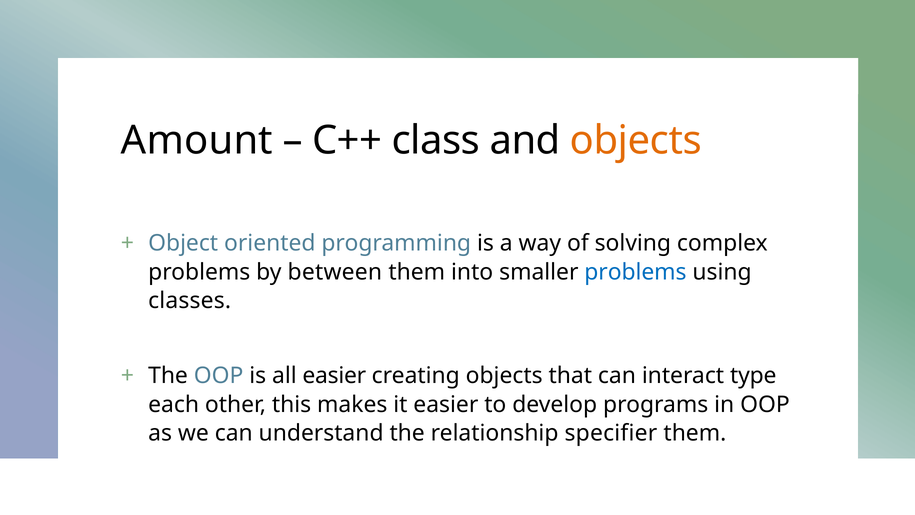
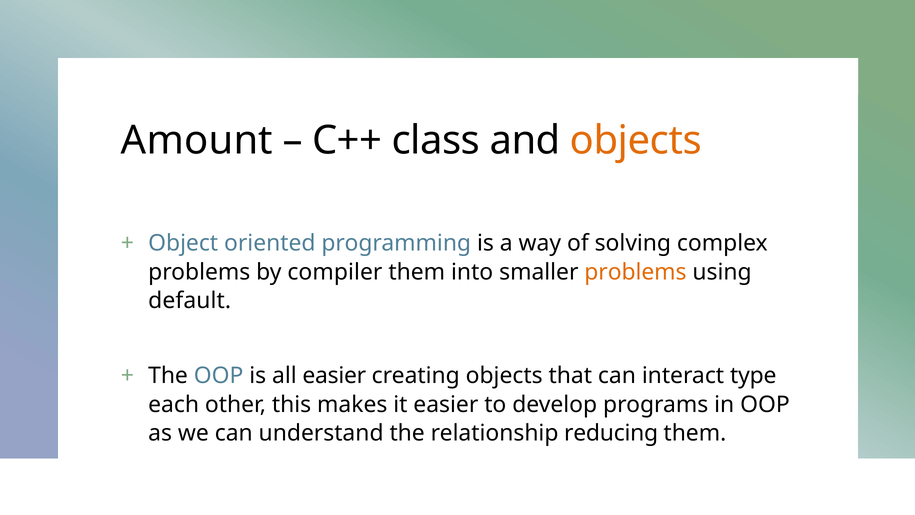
between: between -> compiler (335, 272)
problems colour: blue -> orange (635, 272)
classes: classes -> default (190, 301)
specifier: specifier -> reducing (611, 433)
